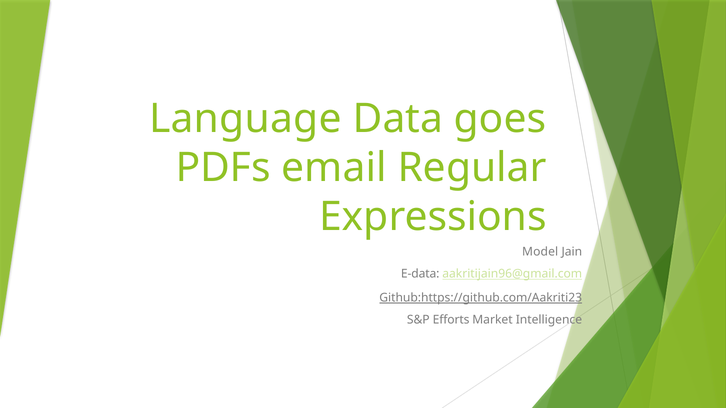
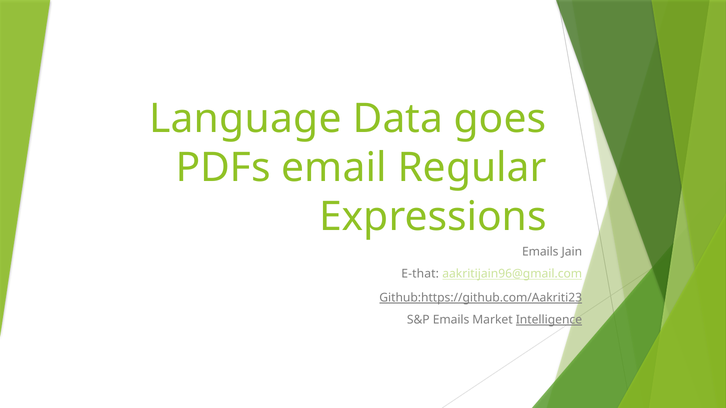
Model: Model -> Emails (540, 252)
E-data: E-data -> E-that (420, 274)
S&P Efforts: Efforts -> Emails (451, 320)
Intelligence underline: none -> present (549, 320)
